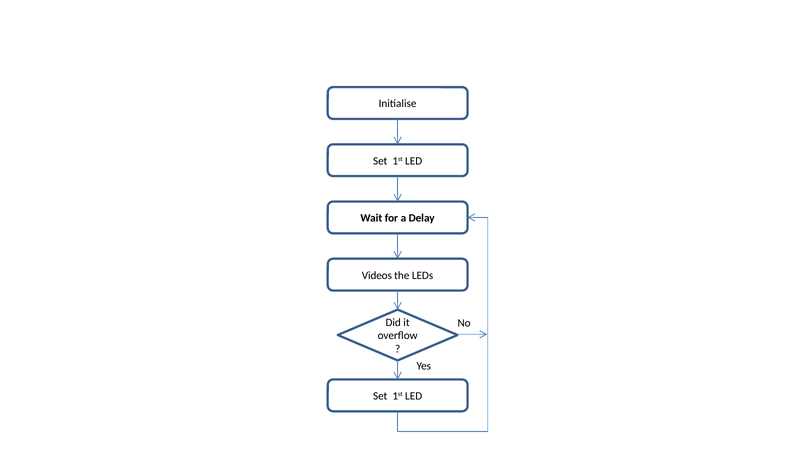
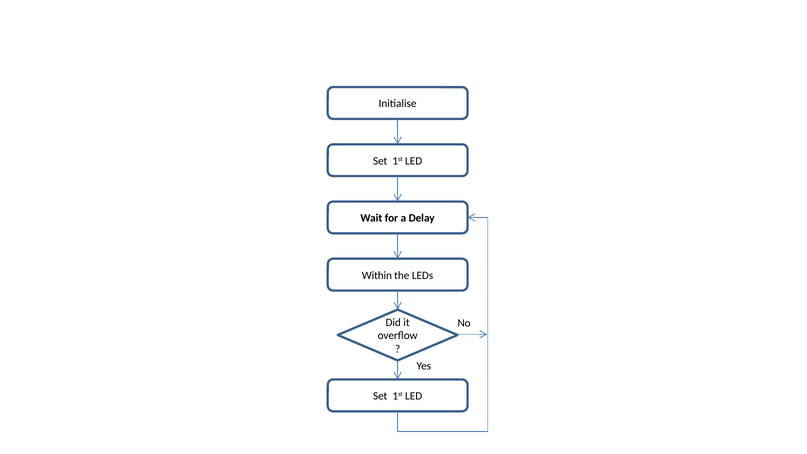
Videos: Videos -> Within (377, 275)
